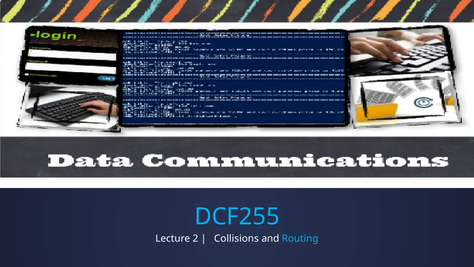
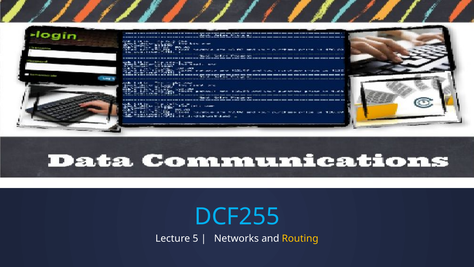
2: 2 -> 5 (195, 238)
Collisions: Collisions -> Networks (236, 238)
Routing colour: light blue -> yellow (300, 238)
